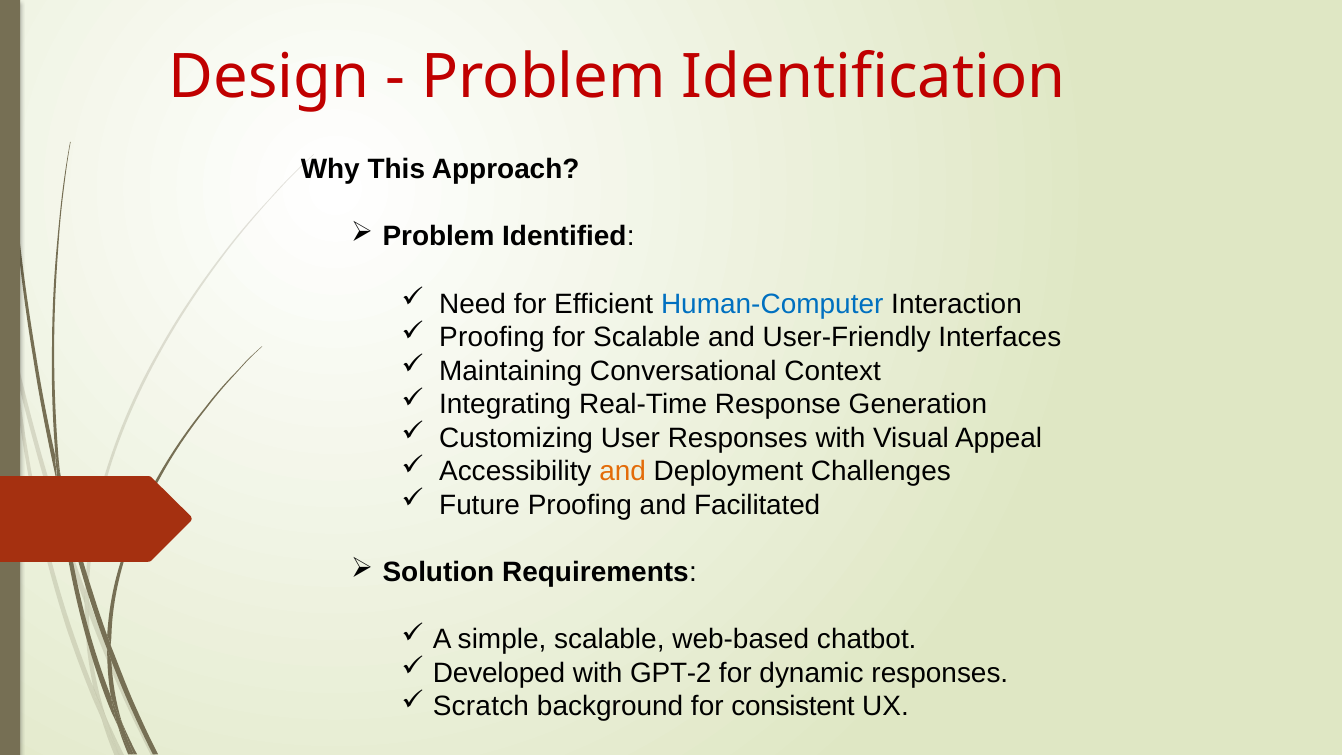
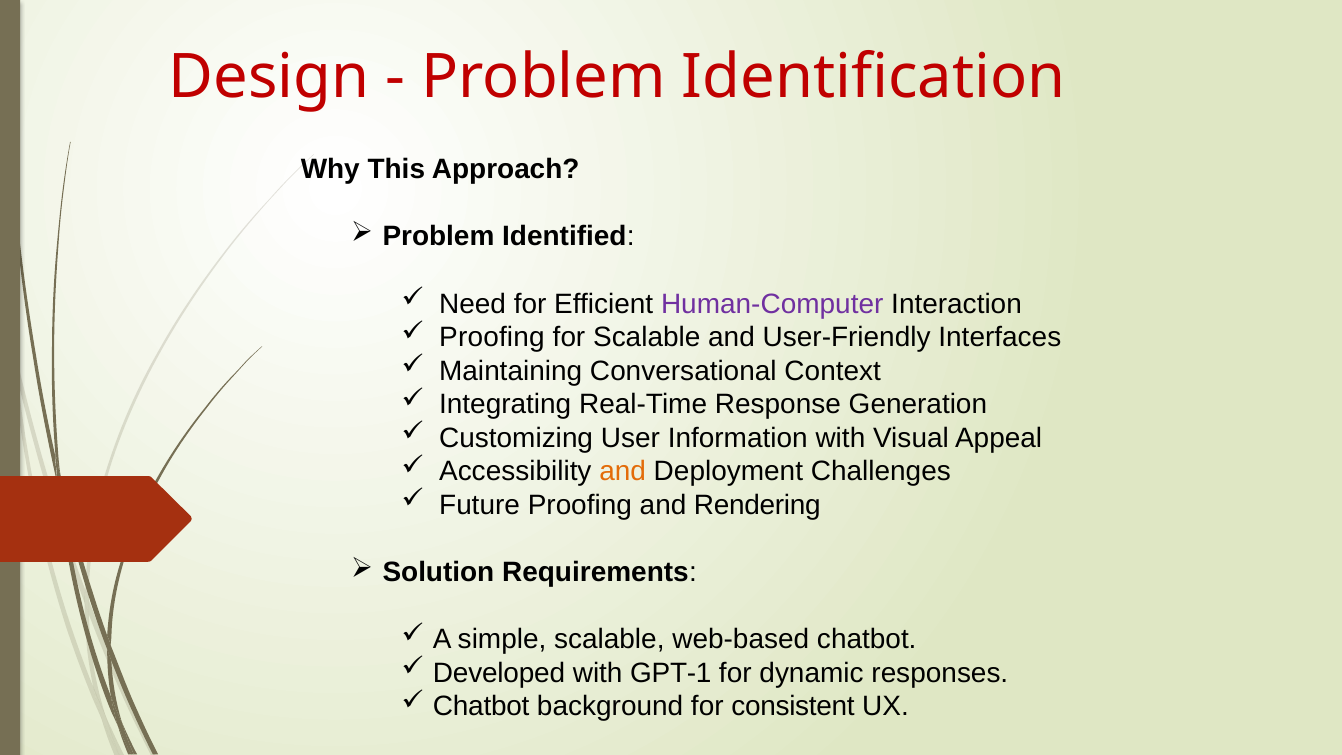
Human-Computer colour: blue -> purple (772, 304)
User Responses: Responses -> Information (738, 438)
Facilitated: Facilitated -> Rendering (757, 505)
GPT-2: GPT-2 -> GPT-1 (671, 673)
Scratch: Scratch -> Chatbot (481, 706)
